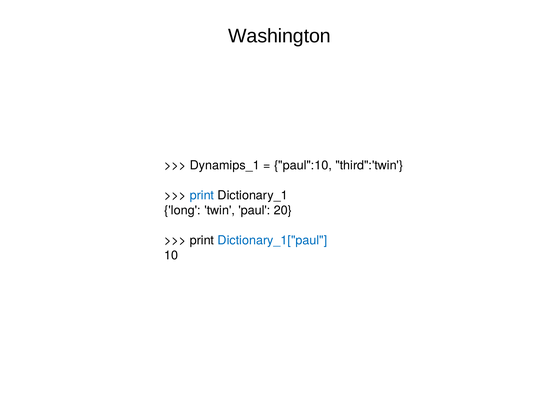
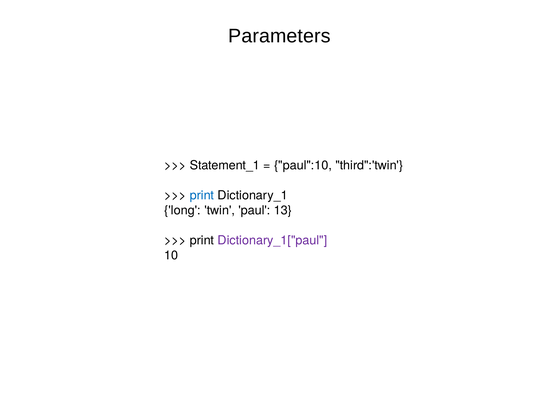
Washington: Washington -> Parameters (279, 36)
Dynamips_1: Dynamips_1 -> Statement_1 (225, 165)
20: 20 -> 13 (283, 210)
Dictionary_1["paul colour: blue -> purple (272, 241)
